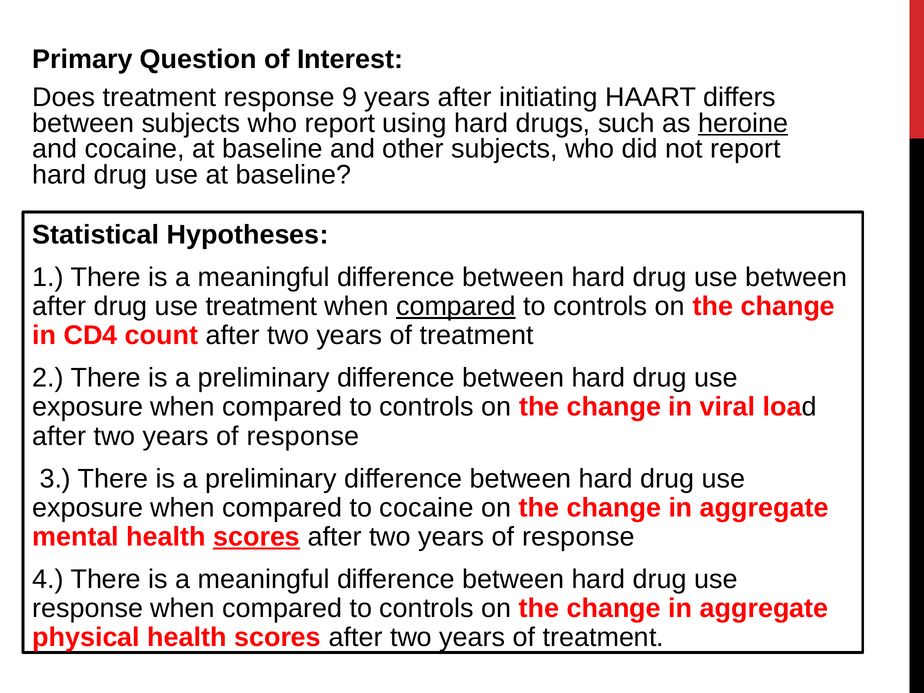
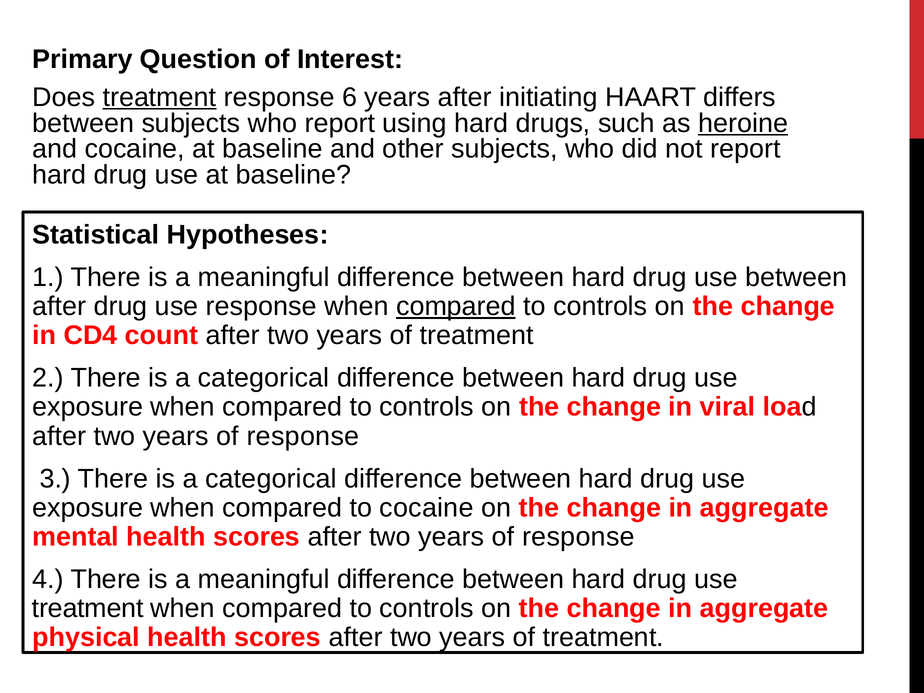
treatment underline: none -> present (159, 97)
9: 9 -> 6 (350, 97)
use treatment: treatment -> response (261, 306)
preliminary: preliminary -> categorical (264, 378)
preliminary: preliminary -> categorical (271, 479)
scores underline: present -> none (257, 537)
response: response -> treatment (88, 608)
